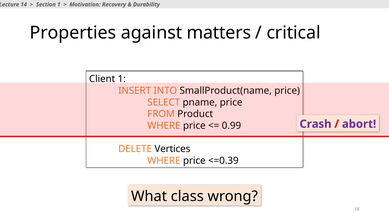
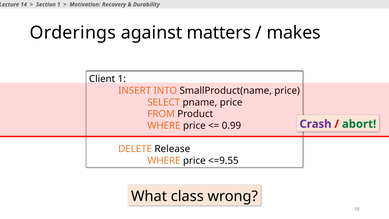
Properties: Properties -> Orderings (73, 33)
critical: critical -> makes (294, 33)
abort colour: purple -> green (359, 124)
Vertices: Vertices -> Release (172, 149)
<=0.39: <=0.39 -> <=9.55 (223, 161)
